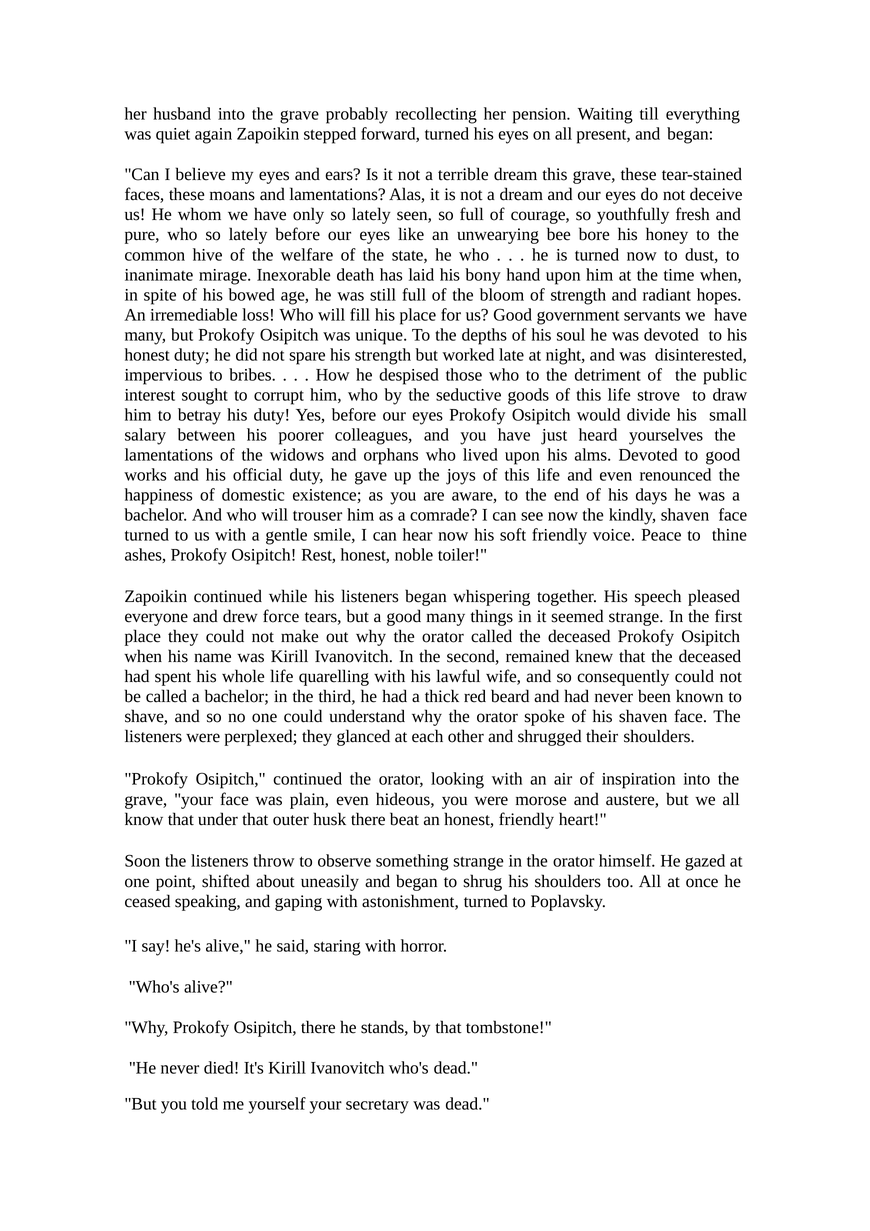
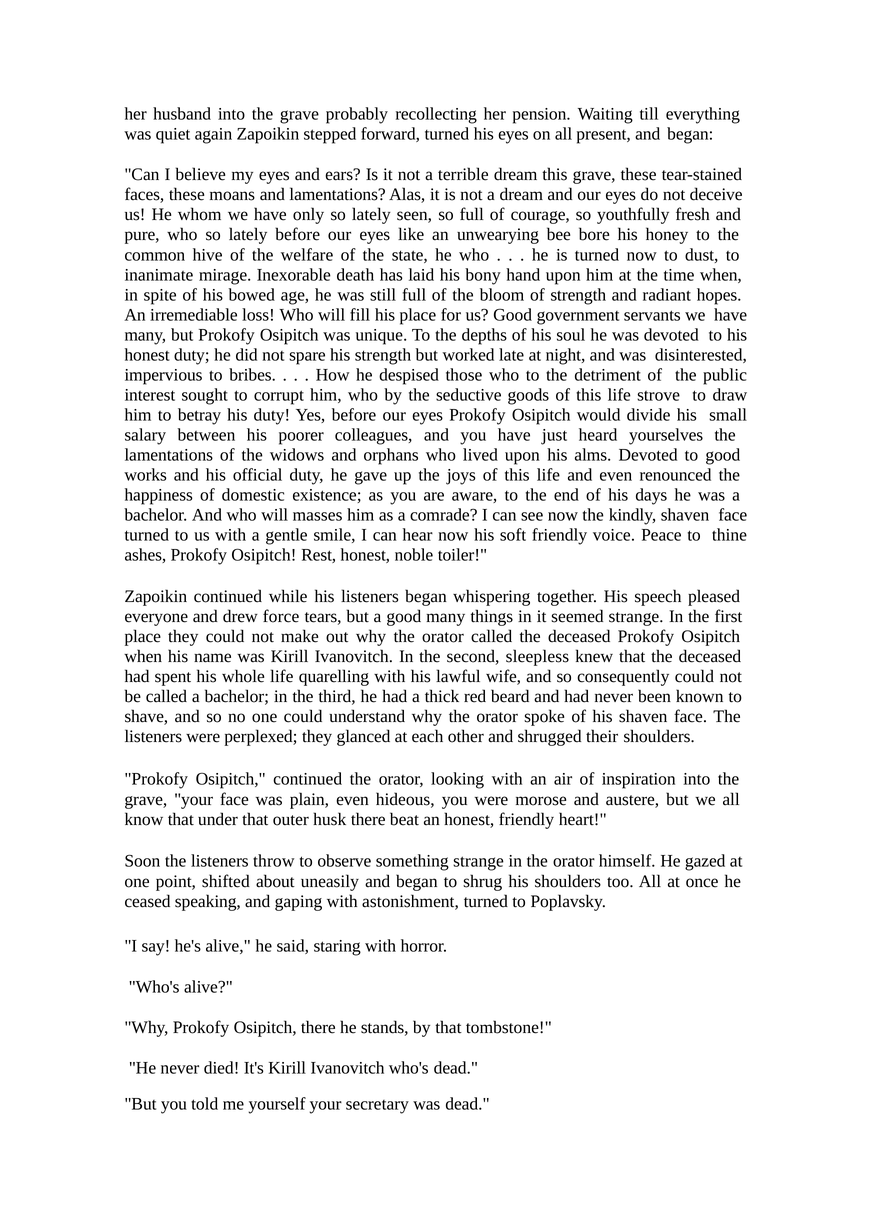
trouser: trouser -> masses (318, 515)
remained: remained -> sleepless (537, 657)
